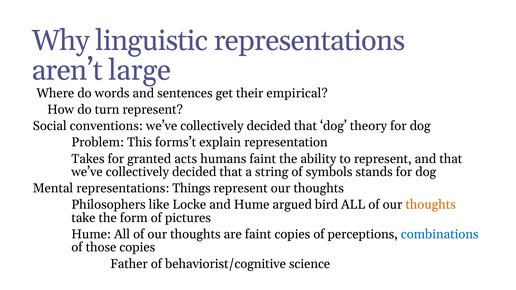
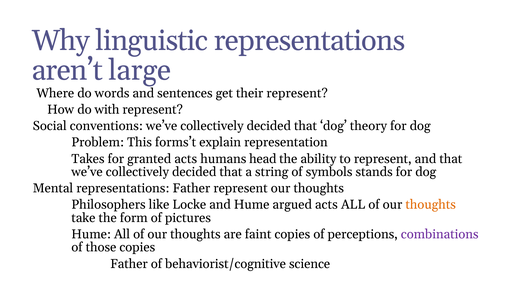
their empirical: empirical -> represent (297, 93)
turn: turn -> with (107, 110)
humans faint: faint -> head (263, 159)
representations Things: Things -> Father (191, 188)
argued bird: bird -> acts (326, 205)
combinations colour: blue -> purple (440, 234)
